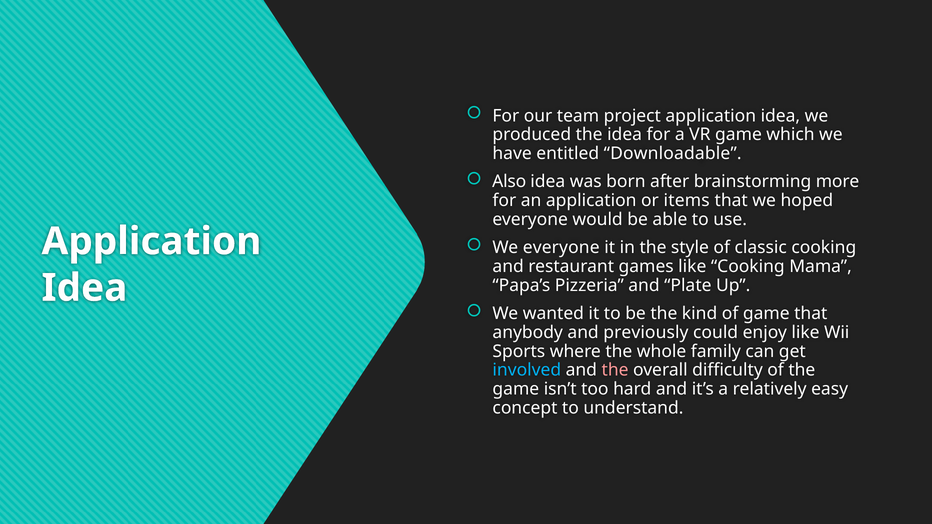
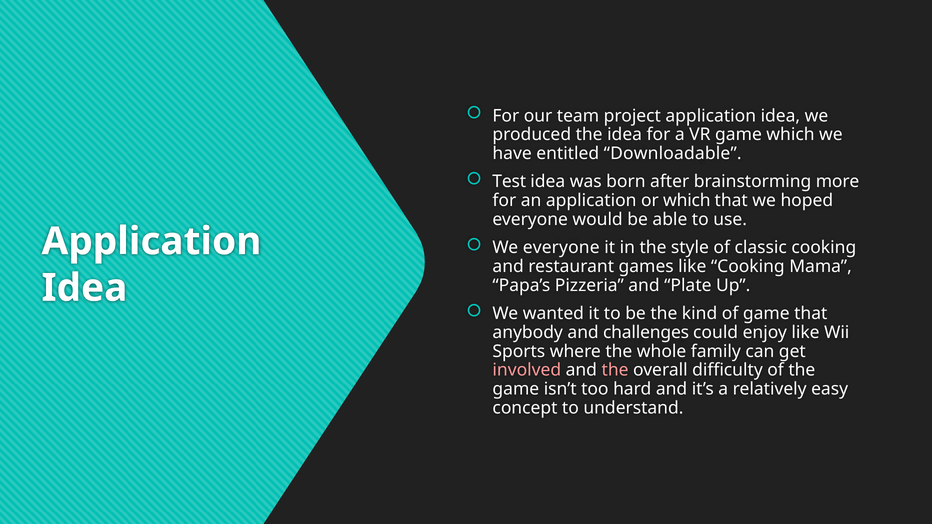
Also: Also -> Test (509, 182)
or items: items -> which (687, 201)
previously: previously -> challenges (646, 333)
involved colour: light blue -> pink (527, 370)
